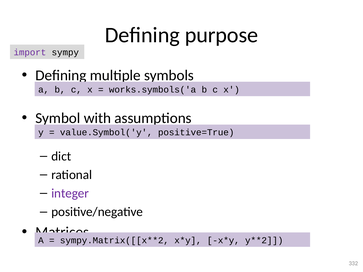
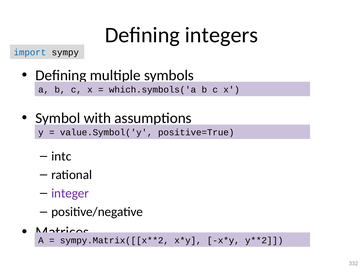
purpose: purpose -> integers (221, 35)
import colour: purple -> blue (30, 52)
works.symbols('a: works.symbols('a -> which.symbols('a (153, 90)
dict: dict -> intc (61, 156)
